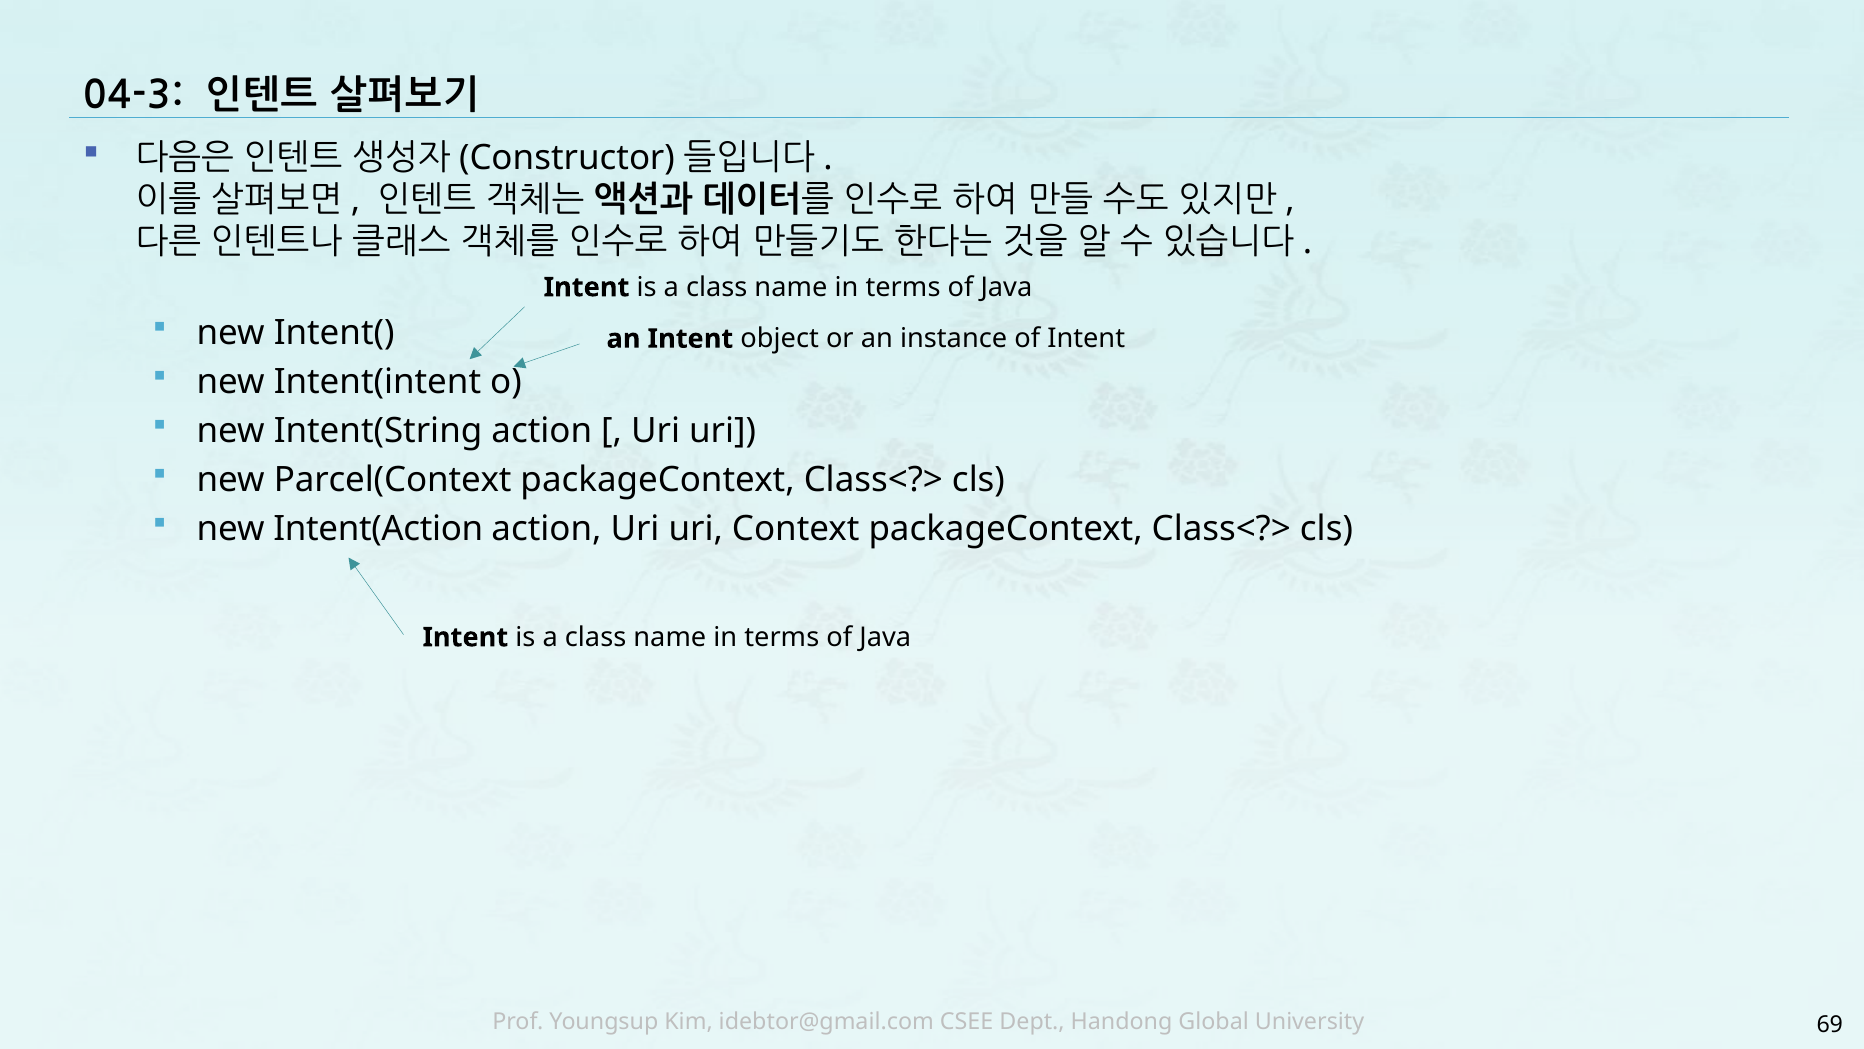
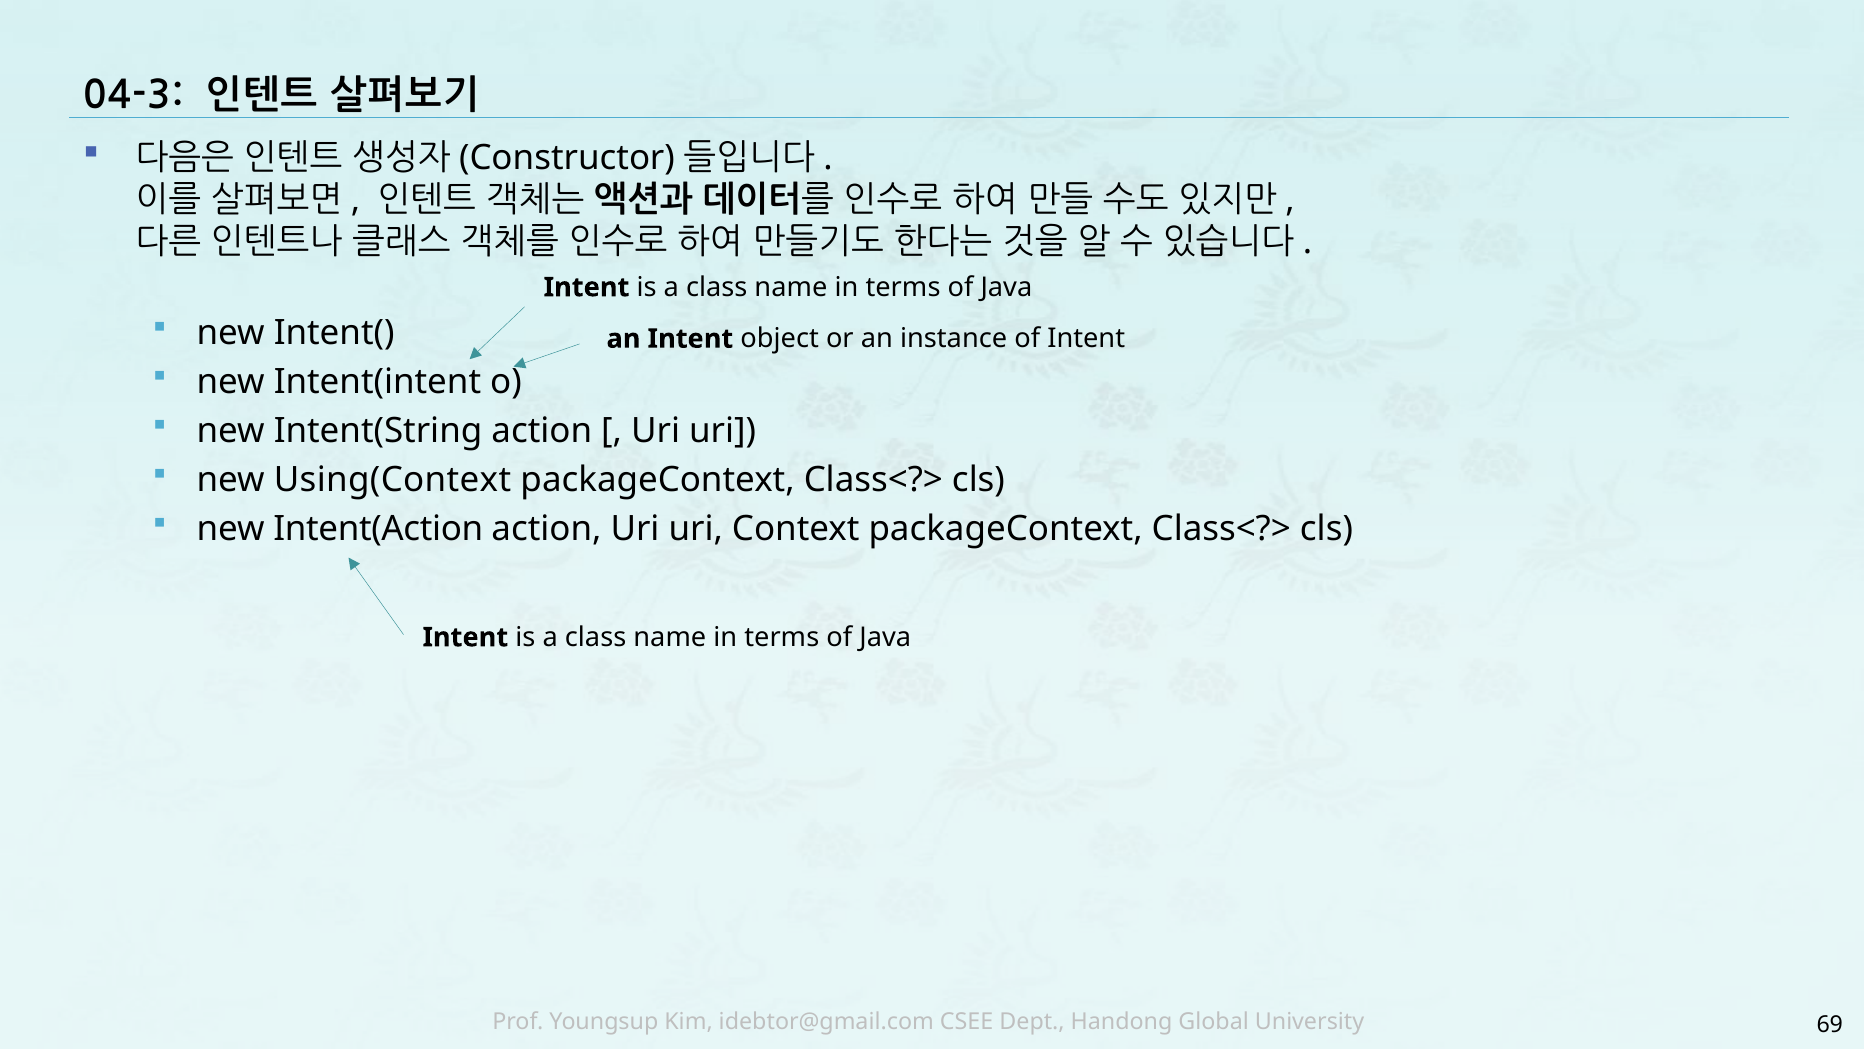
Parcel(Context: Parcel(Context -> Using(Context (392, 480)
